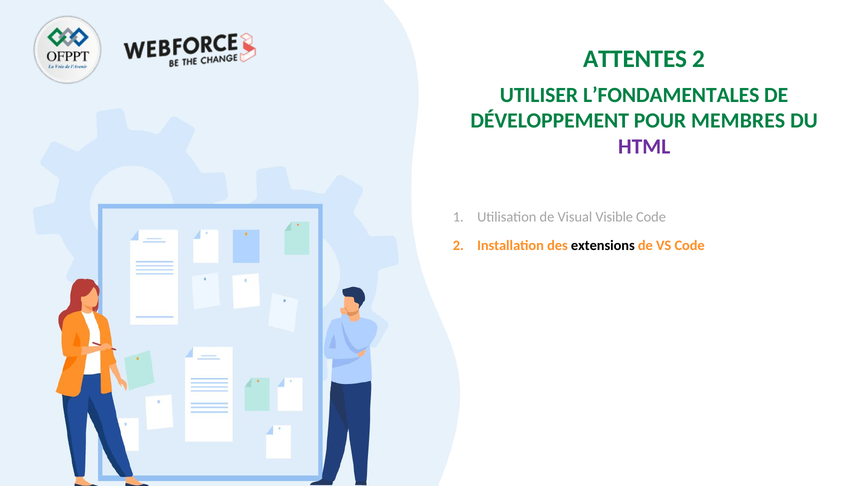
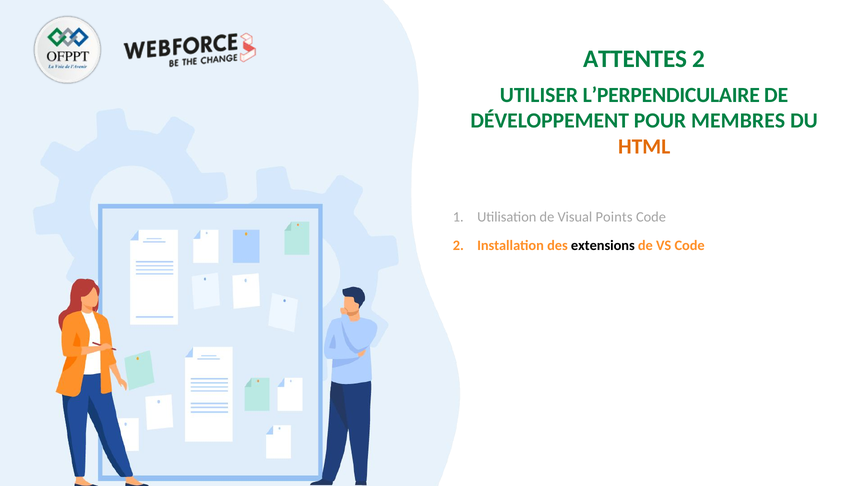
L’FONDAMENTALES: L’FONDAMENTALES -> L’PERPENDICULAIRE (671, 95)
HTML colour: purple -> orange (644, 147)
Visible: Visible -> Points (614, 217)
